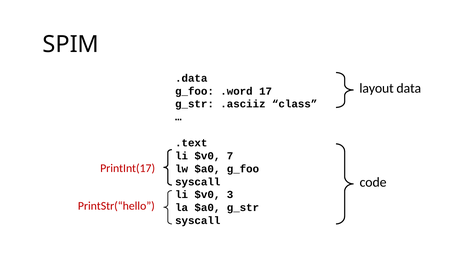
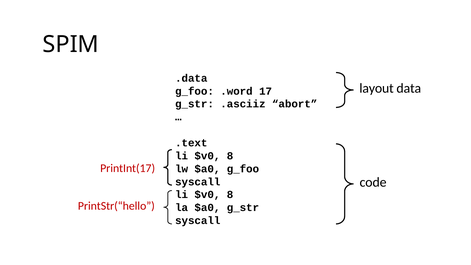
class: class -> abort (295, 104)
7: 7 -> 8 (230, 156)
3: 3 -> 8 (230, 195)
